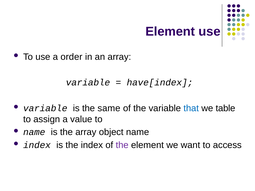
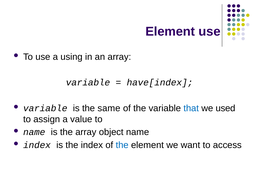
order: order -> using (71, 57)
table: table -> used (225, 108)
the colour: purple -> blue (122, 145)
